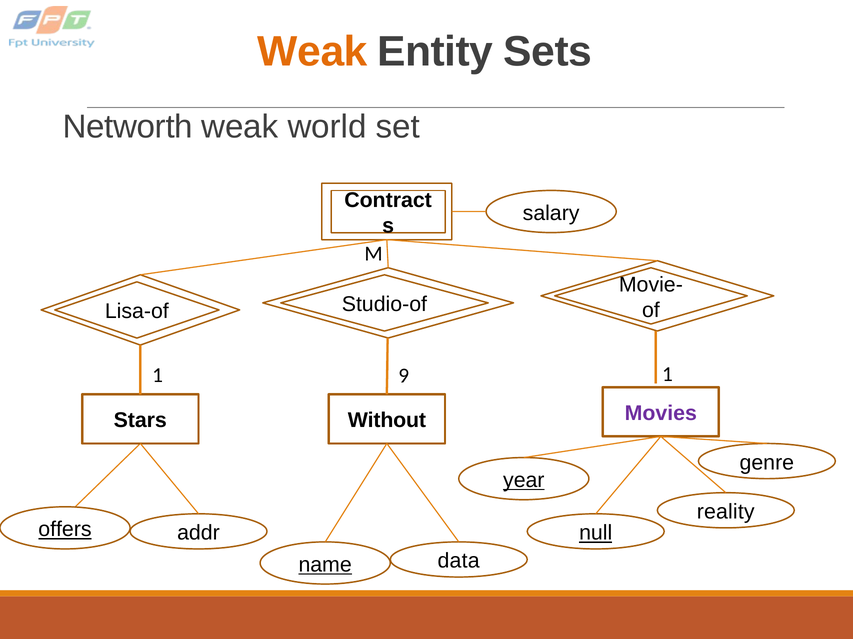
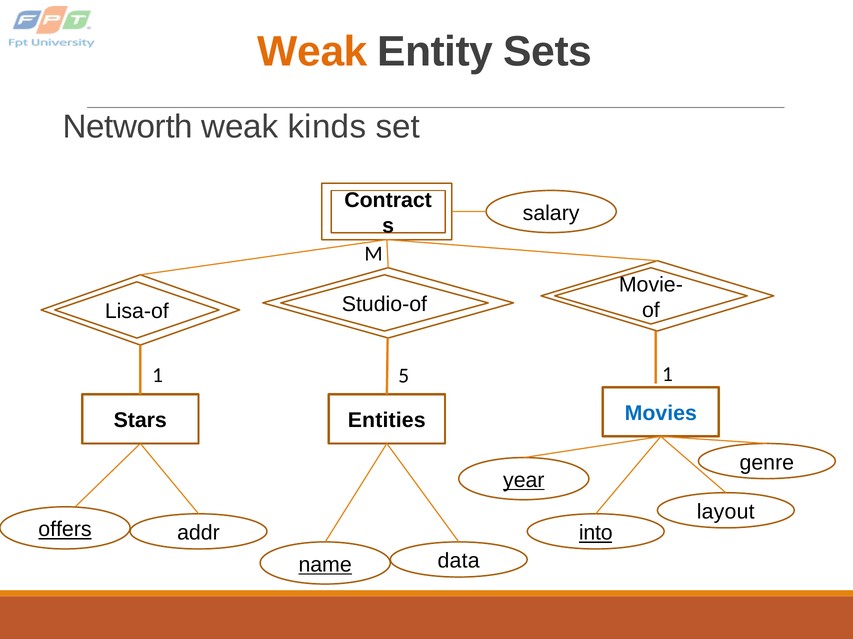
world: world -> kinds (327, 127)
9: 9 -> 5 (404, 376)
Movies colour: purple -> blue (661, 414)
Without: Without -> Entities (387, 421)
reality: reality -> layout (726, 512)
null: null -> into (596, 533)
